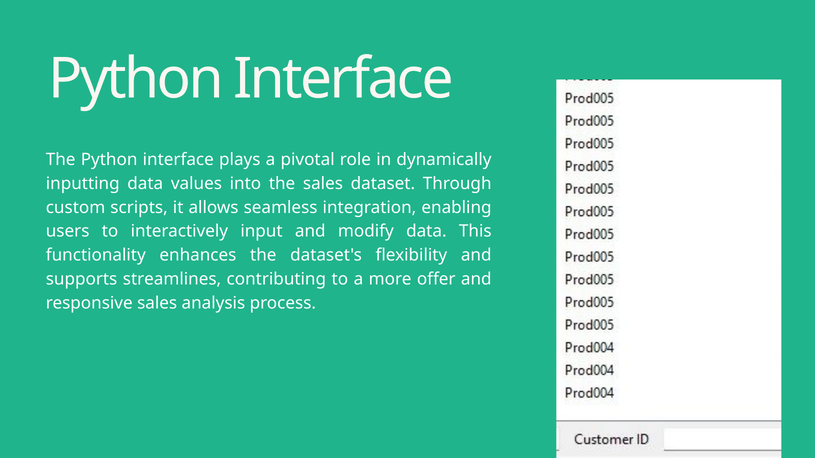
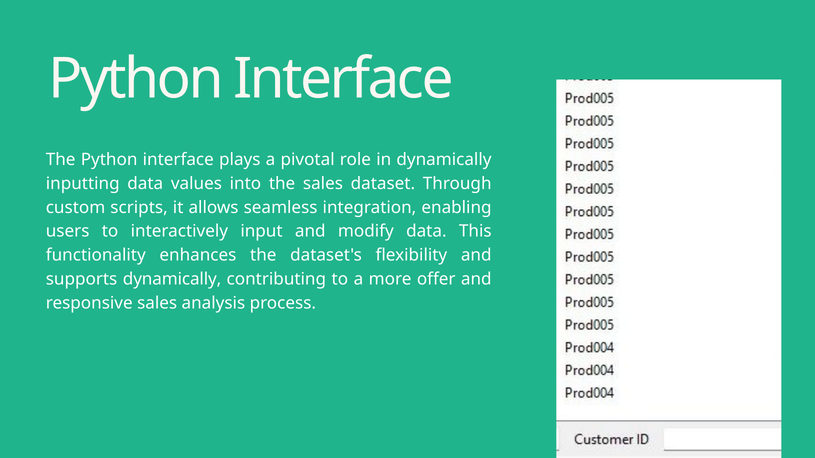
supports streamlines: streamlines -> dynamically (172, 279)
